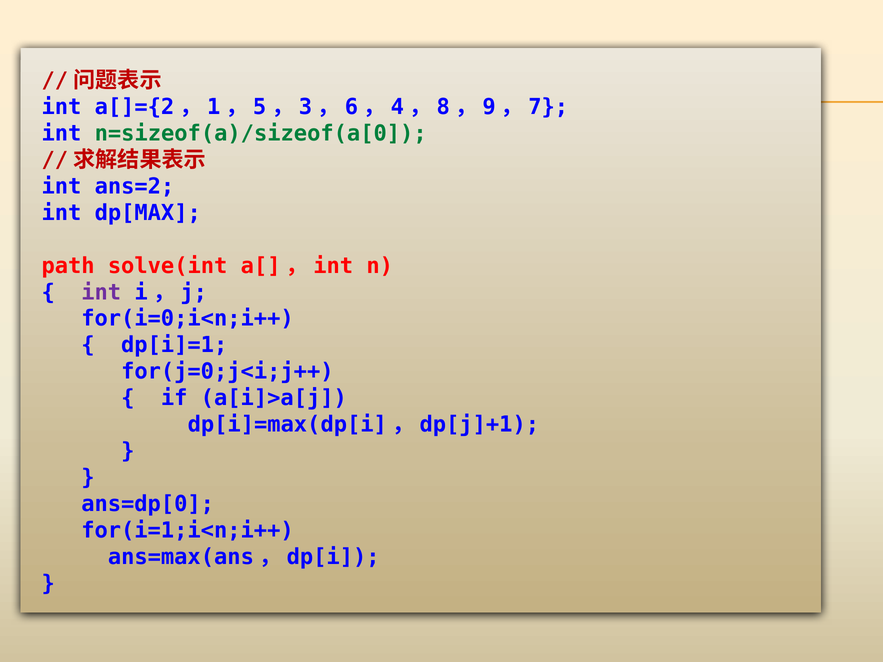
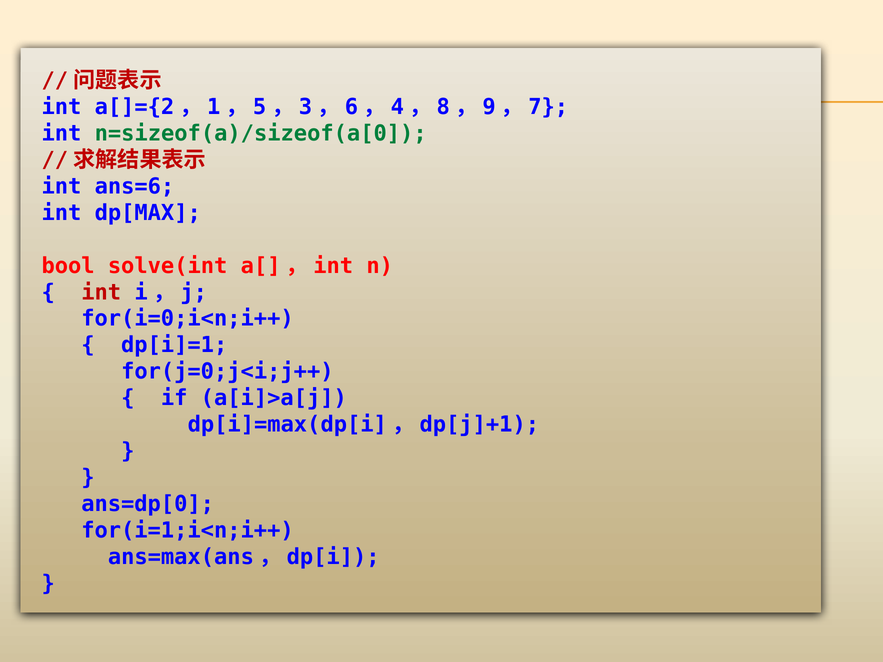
ans=2: ans=2 -> ans=6 (134, 186)
path: path -> bool (68, 266)
int colour: purple -> red (101, 292)
